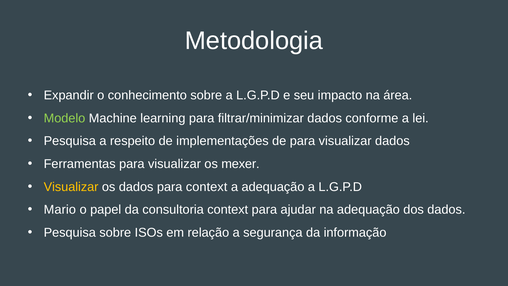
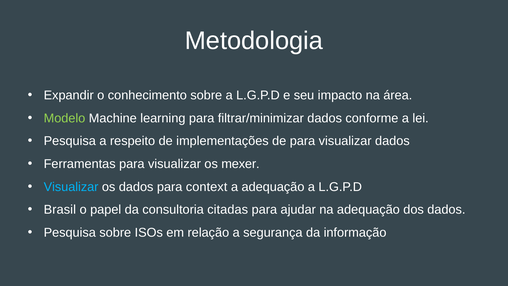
Visualizar colour: yellow -> light blue (71, 187)
Mario: Mario -> Brasil (60, 210)
consultoria context: context -> citadas (228, 210)
